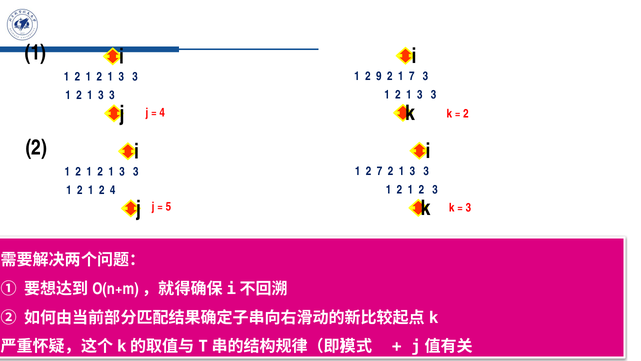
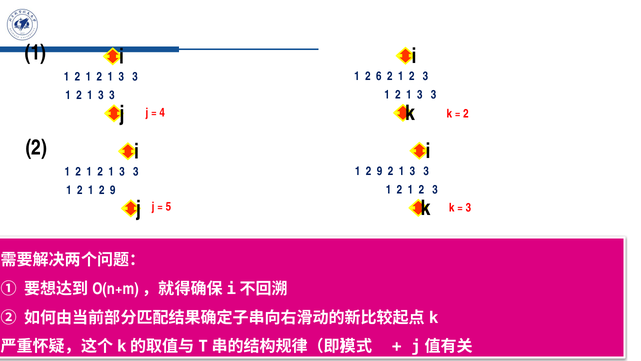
9: 9 -> 6 (379, 76)
7: 7 -> 2 (412, 76)
7: 7 -> 9 (380, 171)
2 1 2 4: 4 -> 9 (113, 190)
